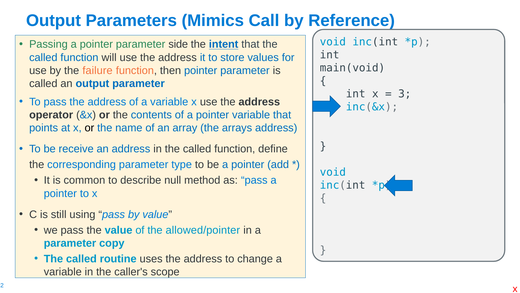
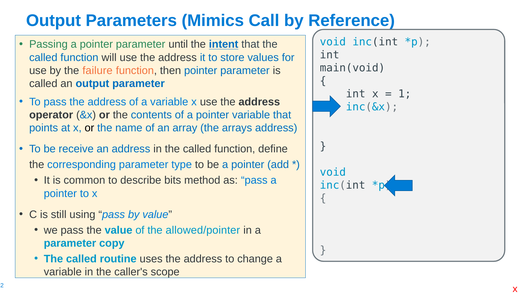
side: side -> until (178, 44)
3: 3 -> 1 (405, 94)
null: null -> bits (173, 180)
